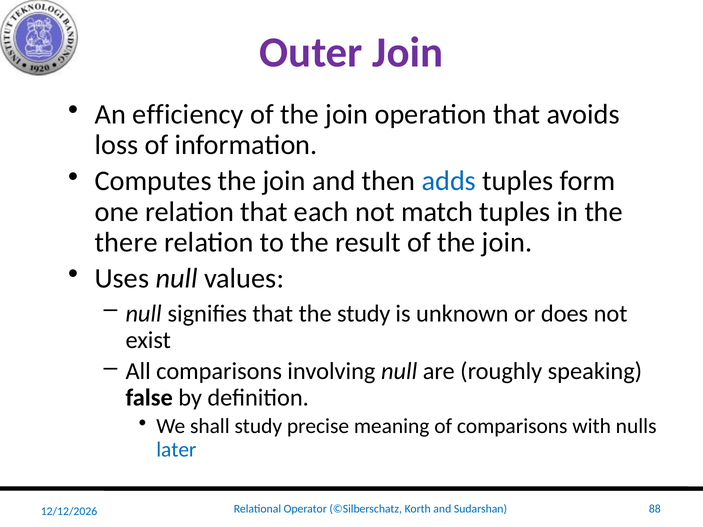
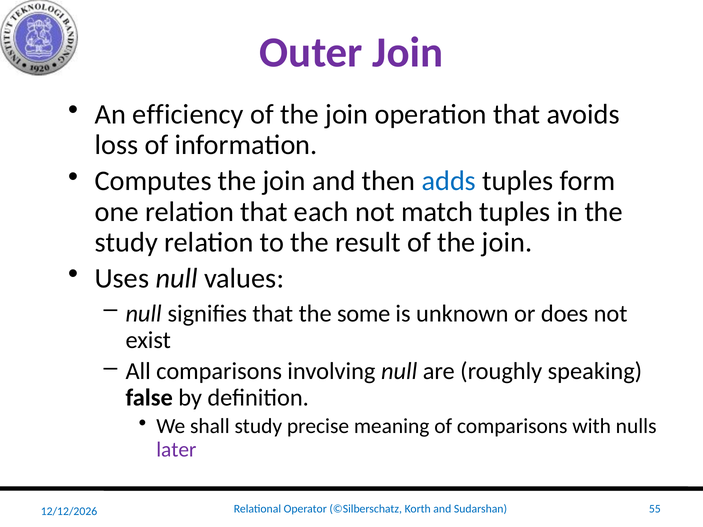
there: there -> study (126, 242)
the study: study -> some (364, 314)
later colour: blue -> purple (176, 450)
88: 88 -> 55 (655, 509)
